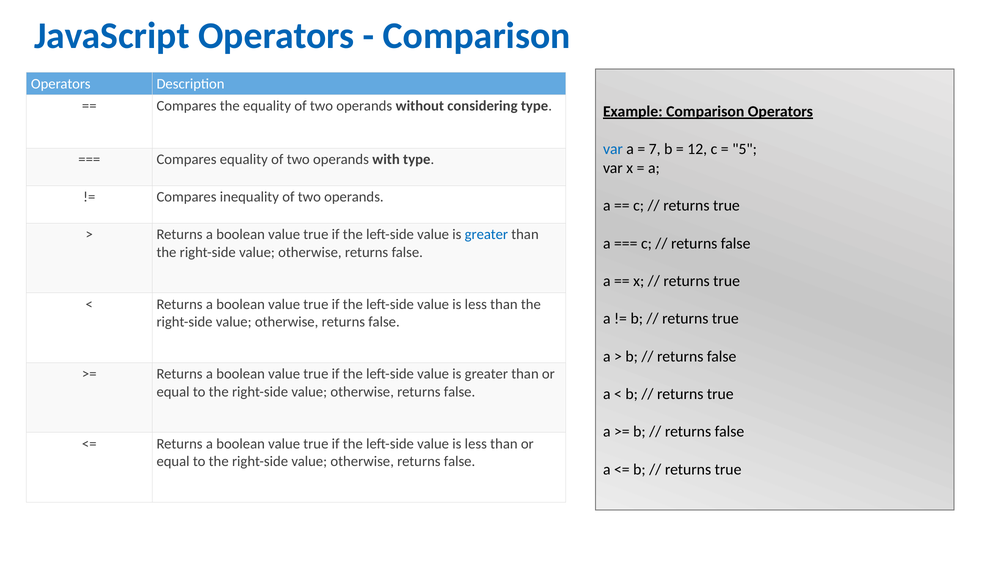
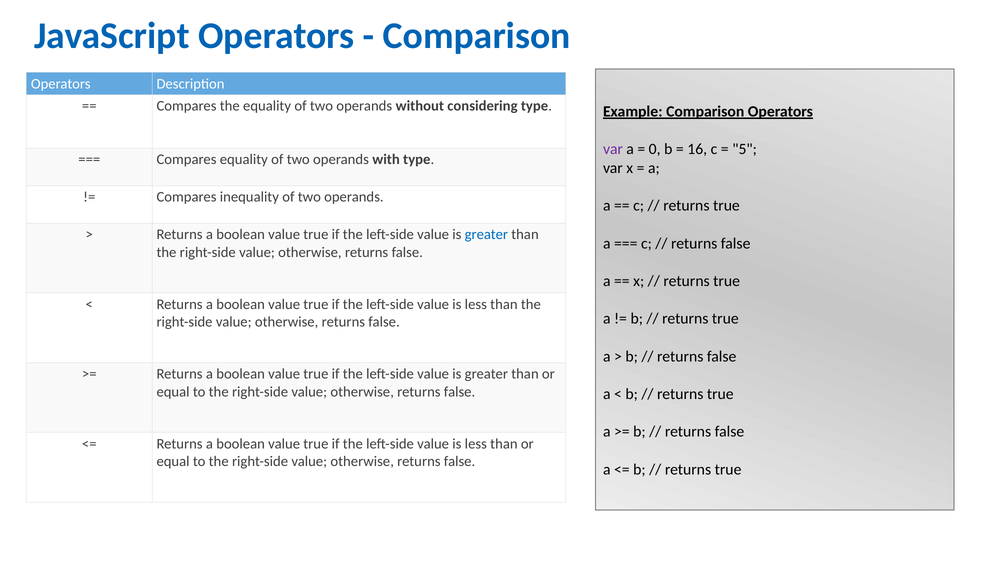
var colour: blue -> purple (613, 149)
7: 7 -> 0 (655, 149)
12: 12 -> 16 (697, 149)
